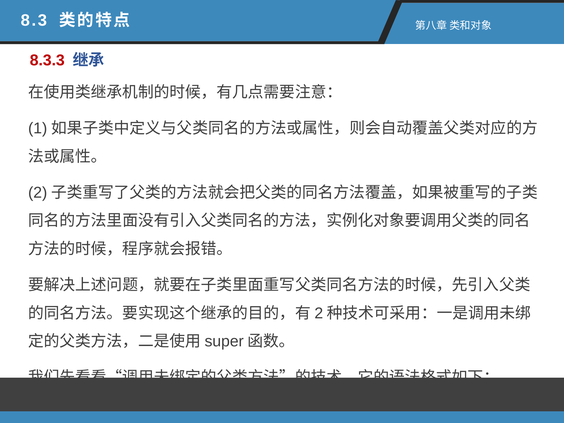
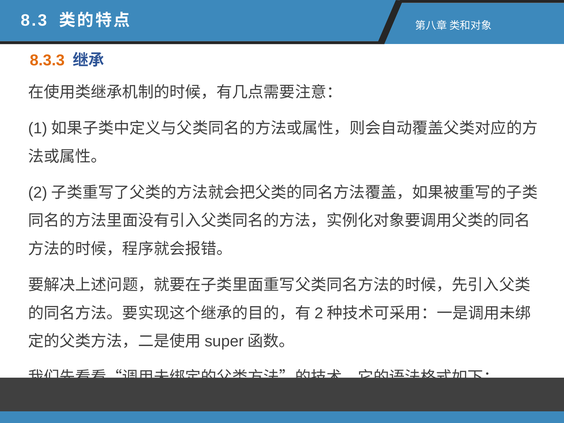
8.3.3 colour: red -> orange (47, 60)
